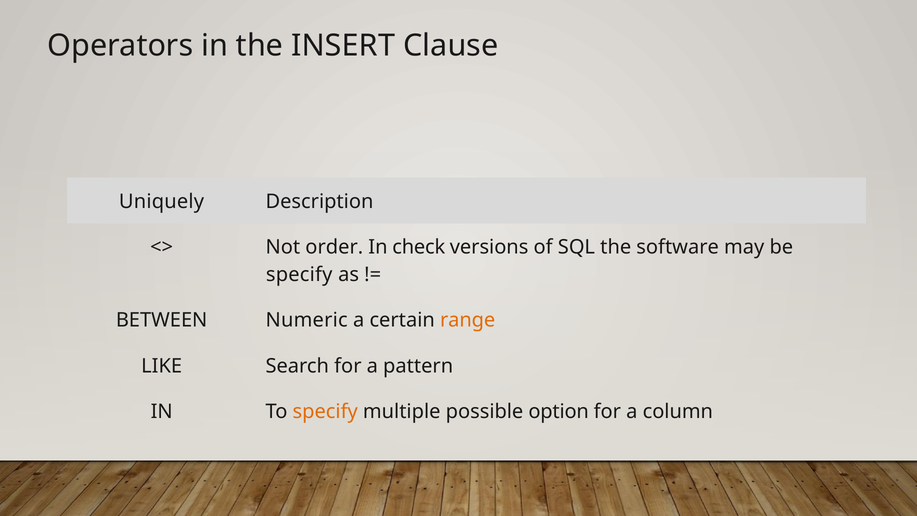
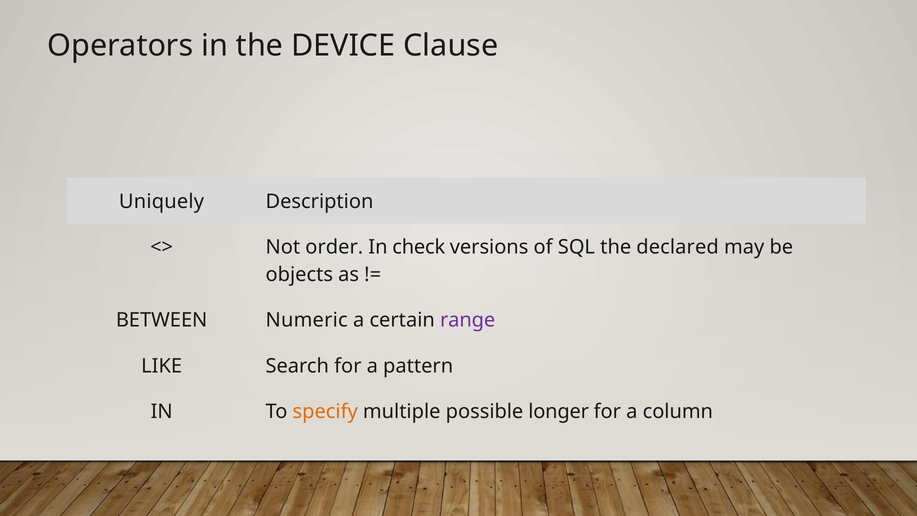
INSERT: INSERT -> DEVICE (343, 45)
software: software -> declared (678, 247)
specify: specify -> objects (299, 275)
range colour: orange -> purple (468, 320)
option: option -> longer (559, 411)
